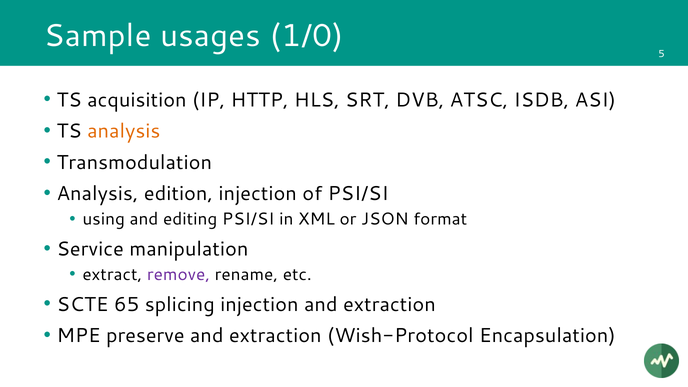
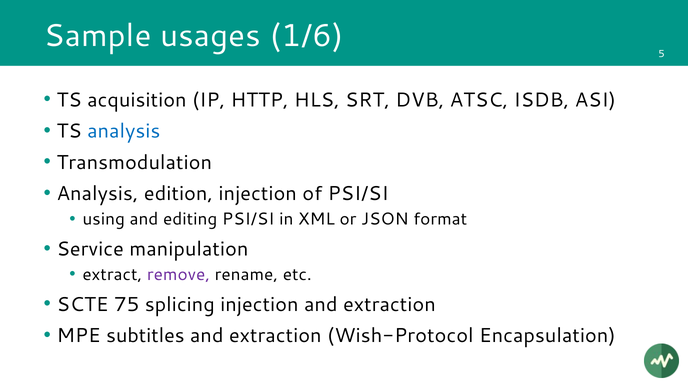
1/0: 1/0 -> 1/6 (307, 36)
analysis colour: orange -> blue (124, 131)
65: 65 -> 75 (127, 304)
preserve: preserve -> subtitles (145, 336)
